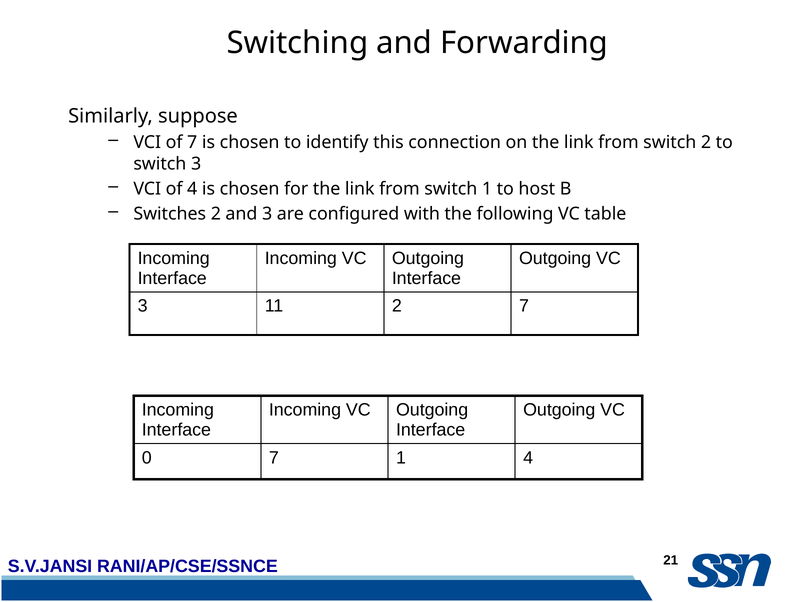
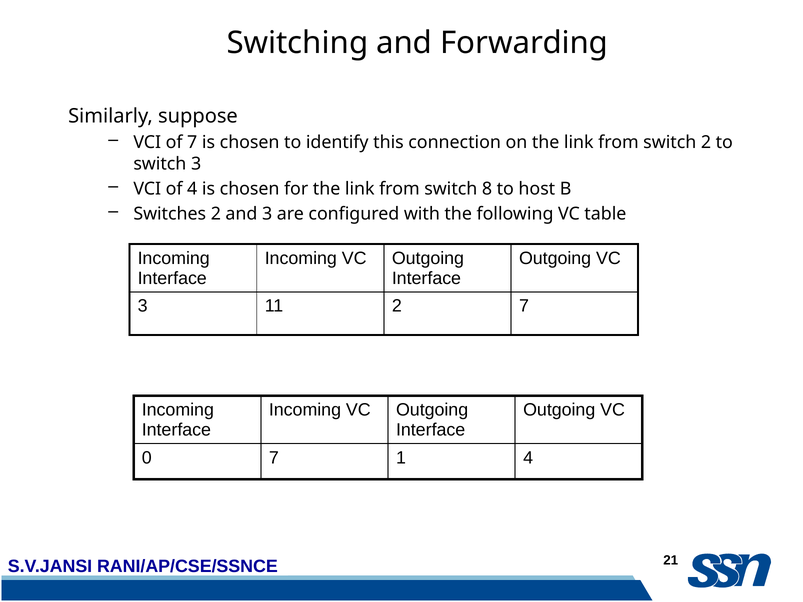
switch 1: 1 -> 8 (487, 189)
